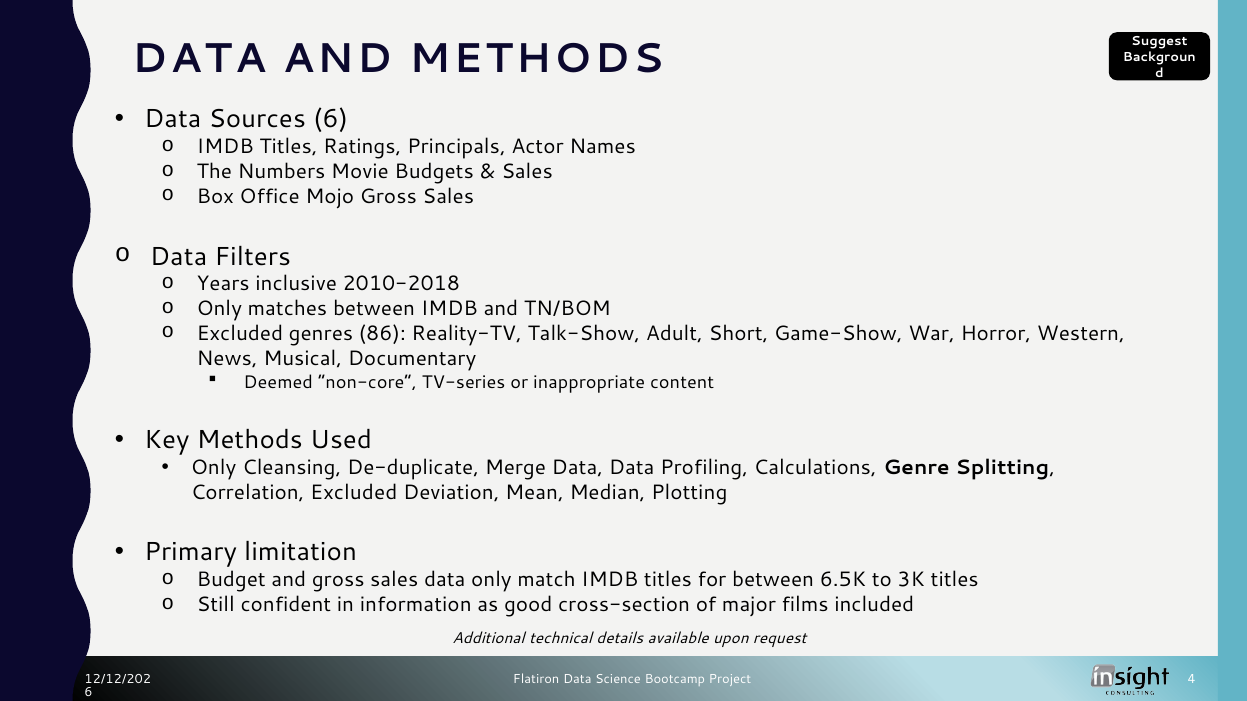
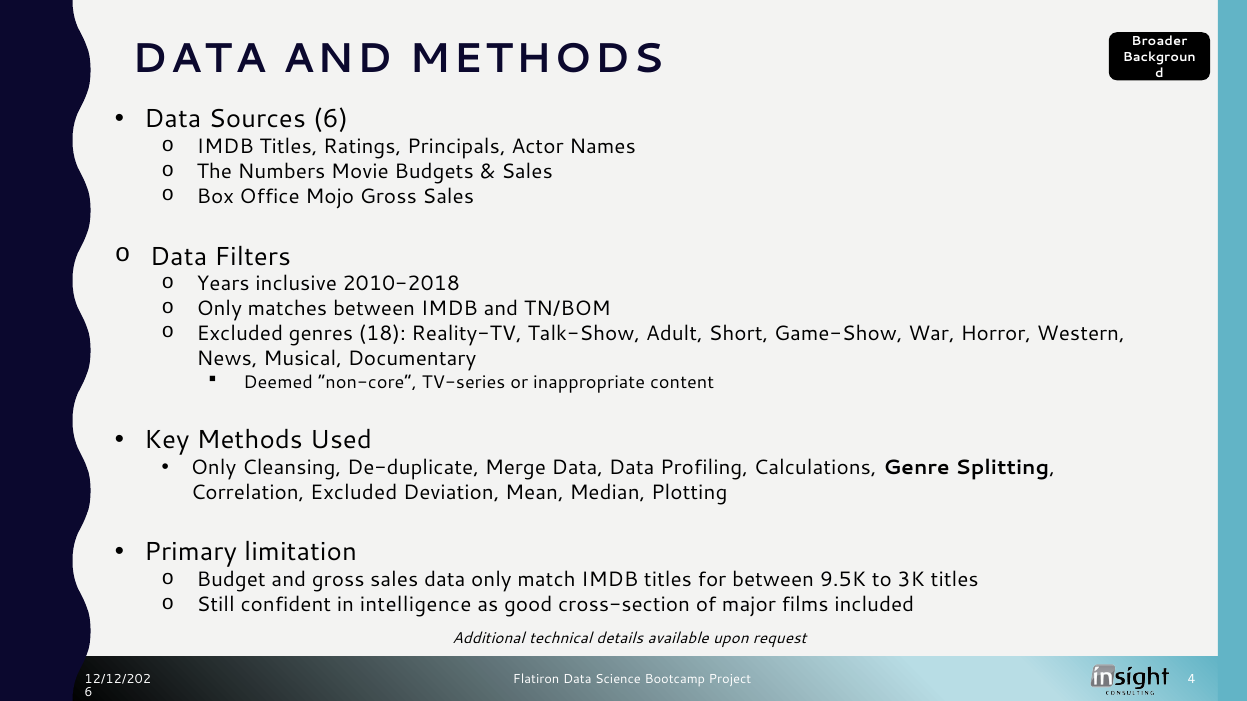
Suggest: Suggest -> Broader (1159, 42)
86: 86 -> 18 (382, 334)
6.5K: 6.5K -> 9.5K (843, 580)
information: information -> intelligence (416, 605)
